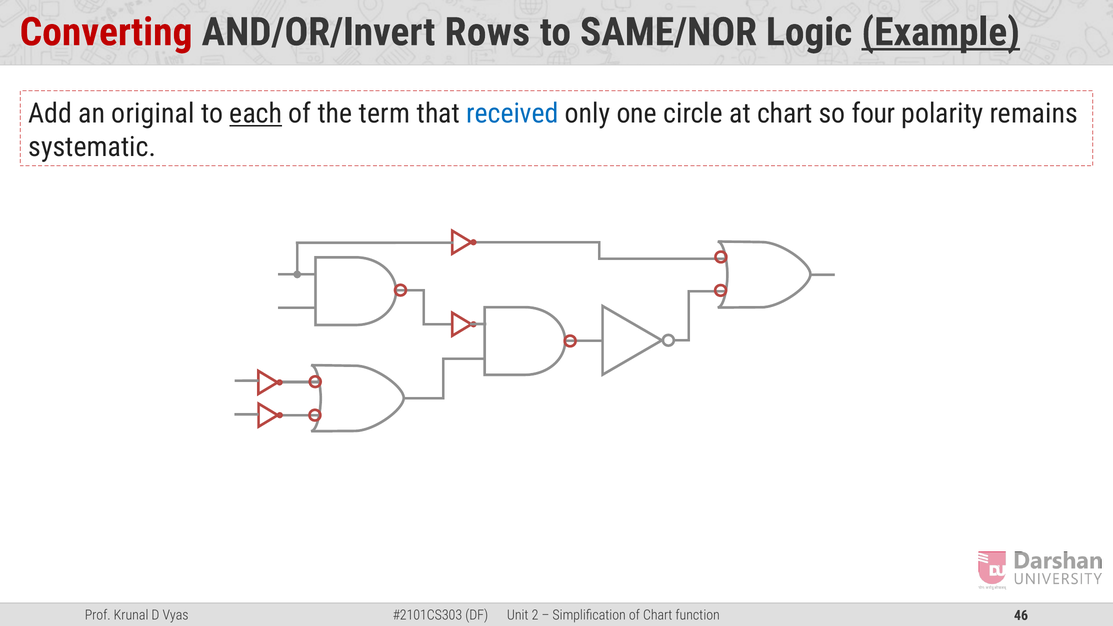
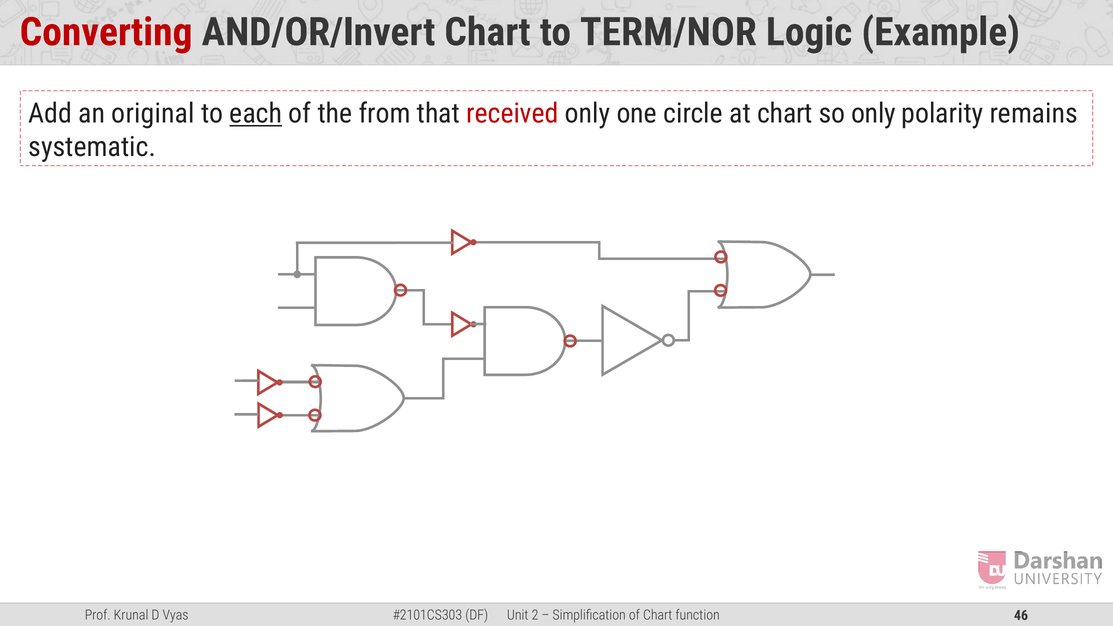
AND/OR/Invert Rows: Rows -> Chart (487, 32)
SAME/NOR: SAME/NOR -> TERM/NOR (668, 32)
Example underline: present -> none (941, 32)
term: term -> from (385, 114)
received colour: blue -> red (512, 114)
so four: four -> only (874, 114)
